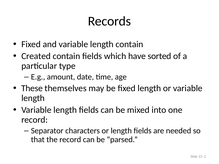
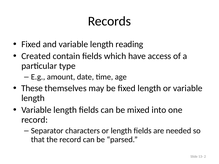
length contain: contain -> reading (129, 44)
sorted: sorted -> access (159, 56)
